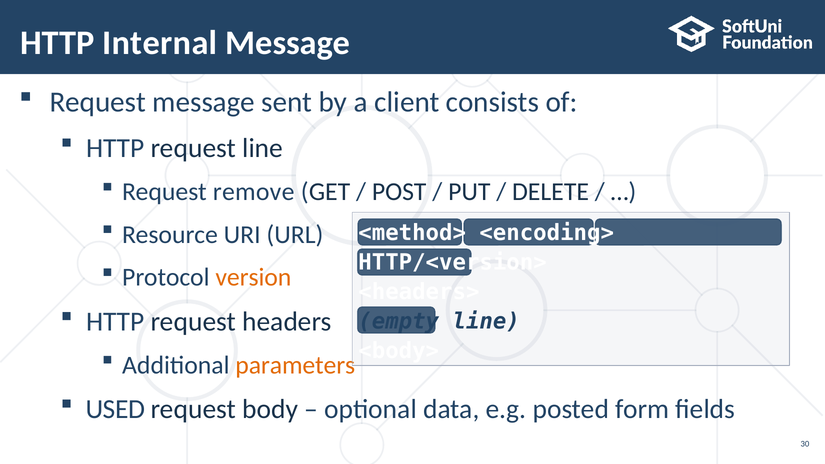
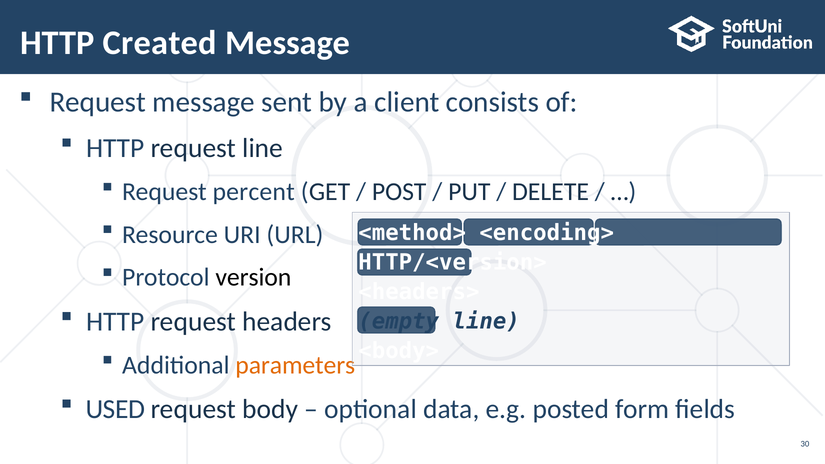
Internal: Internal -> Created (160, 43)
remove: remove -> percent (254, 192)
version colour: orange -> black (253, 277)
